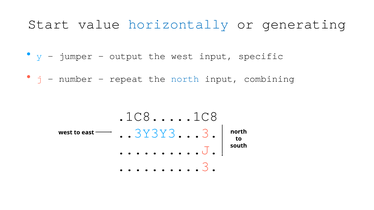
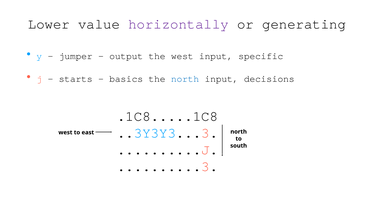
Start: Start -> Lower (49, 24)
horizontally colour: blue -> purple (179, 24)
number: number -> starts (76, 79)
repeat: repeat -> basics (126, 79)
combining: combining -> decisions (269, 79)
